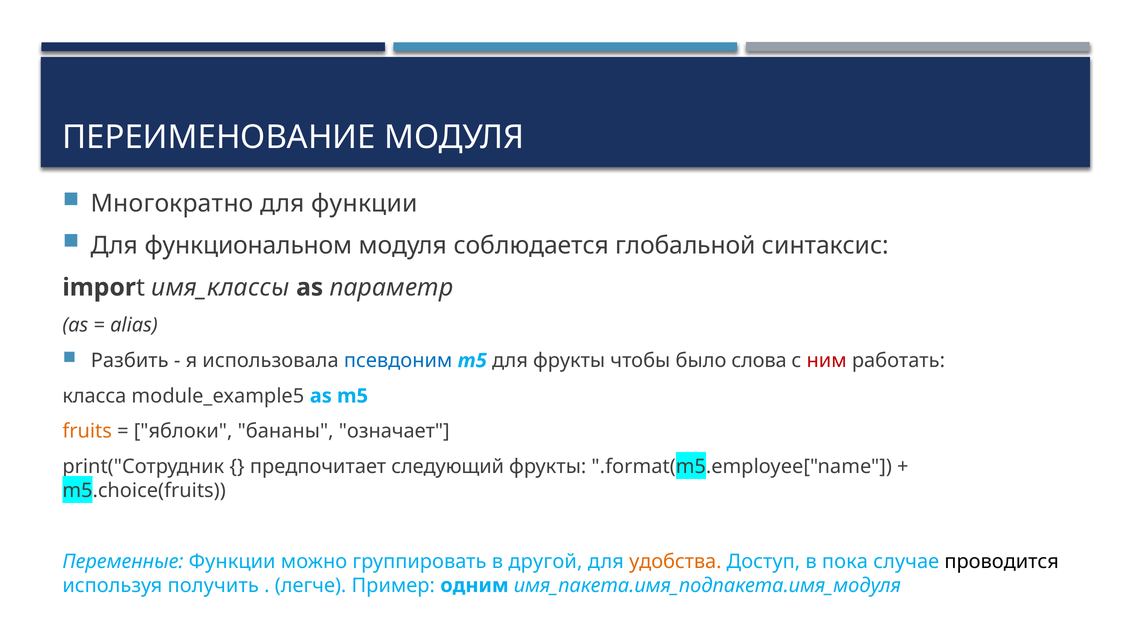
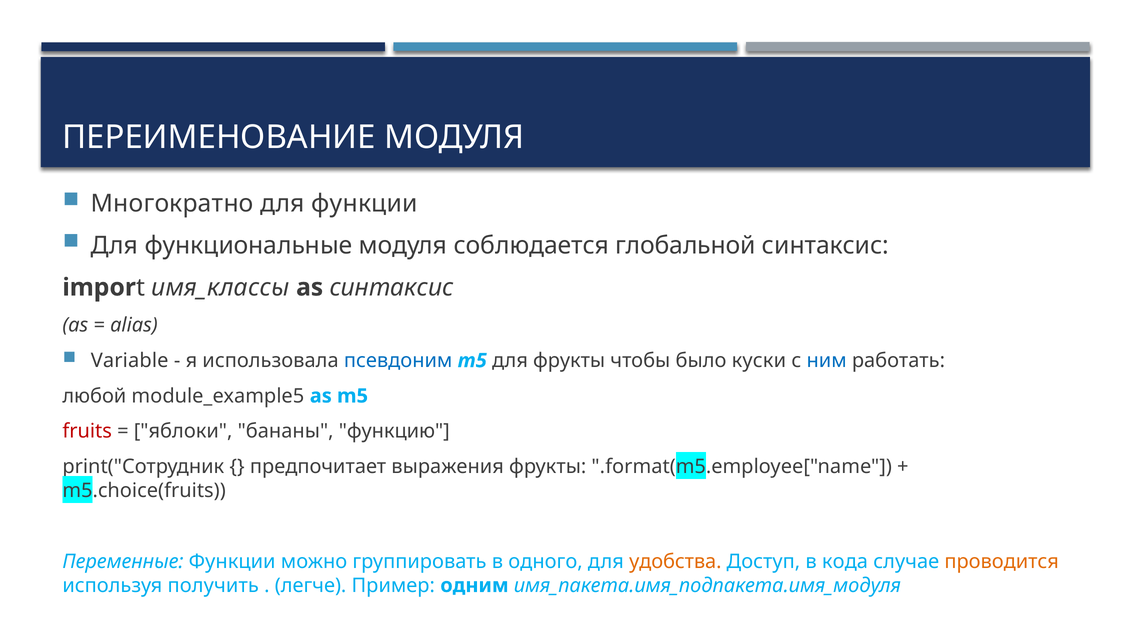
функциональном: функциональном -> функциональные (249, 246)
as параметр: параметр -> синтаксис (392, 287)
Разбить: Разбить -> Variable (130, 361)
слова: слова -> куски (759, 361)
ним colour: red -> blue (827, 361)
класса: класса -> любой (94, 396)
fruits colour: orange -> red (87, 431)
означает: означает -> функцию (394, 431)
следующий: следующий -> выражения (448, 467)
другой: другой -> одного (545, 562)
пока: пока -> кода (845, 562)
проводится colour: black -> orange (1002, 562)
